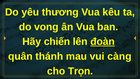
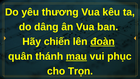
vong: vong -> dâng (46, 27)
mau underline: none -> present (76, 56)
càng: càng -> phục (119, 56)
